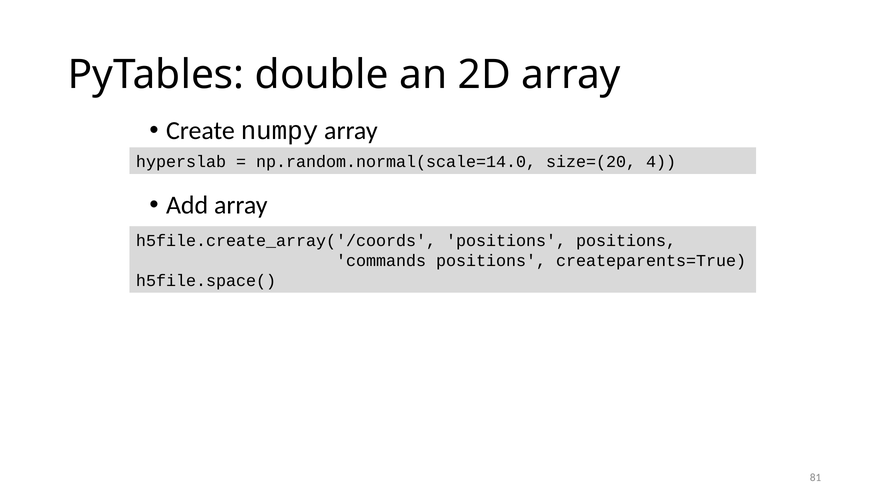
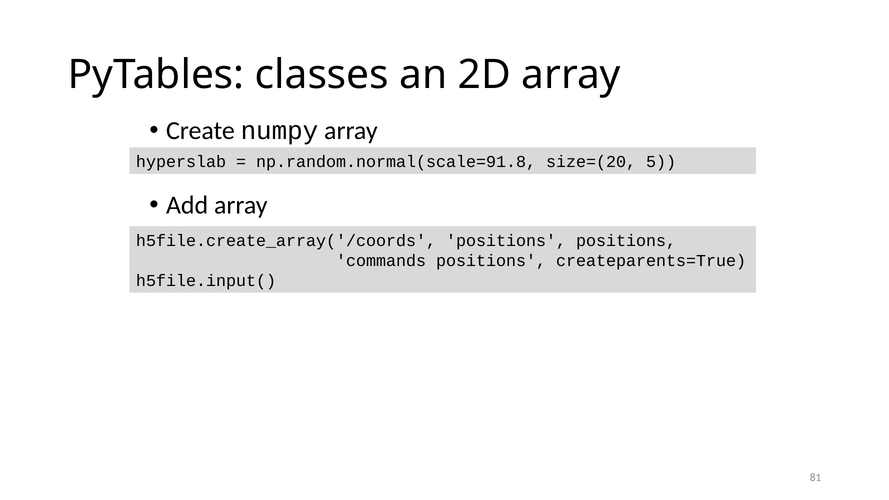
double: double -> classes (322, 75)
np.random.normal(scale=14.0: np.random.normal(scale=14.0 -> np.random.normal(scale=91.8 (396, 162)
4: 4 -> 5 (661, 162)
h5file.space(: h5file.space( -> h5file.input( (206, 281)
